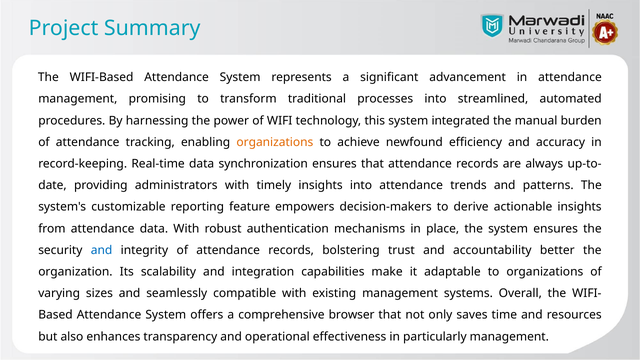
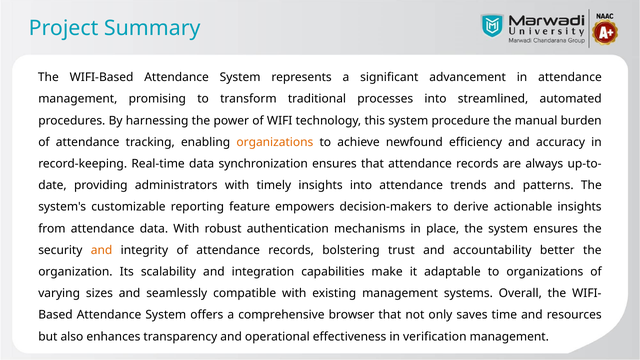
integrated: integrated -> procedure (461, 121)
and colour: blue -> orange (102, 250)
particularly: particularly -> verification (435, 337)
